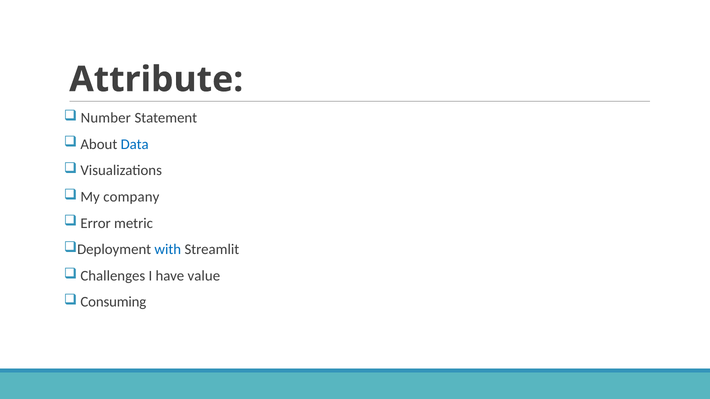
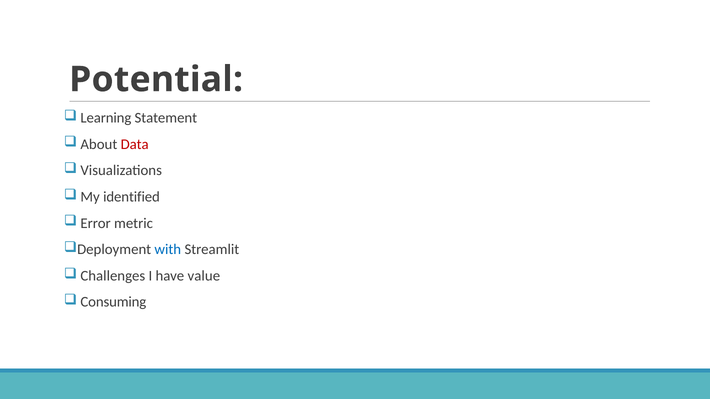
Attribute: Attribute -> Potential (156, 80)
Number: Number -> Learning (106, 118)
Data colour: blue -> red (135, 144)
company: company -> identified (131, 197)
